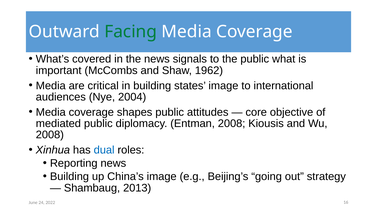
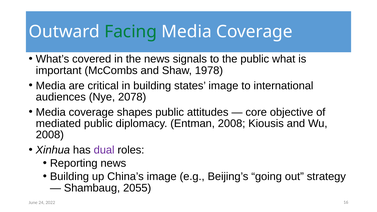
1962: 1962 -> 1978 (209, 70)
2004: 2004 -> 2078 (132, 97)
dual colour: blue -> purple (104, 150)
2013: 2013 -> 2055 (137, 188)
